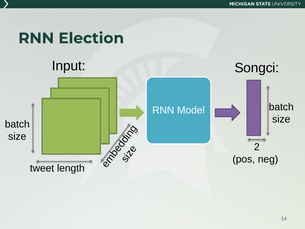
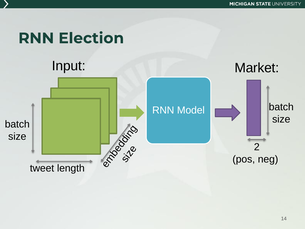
Songci: Songci -> Market (257, 68)
